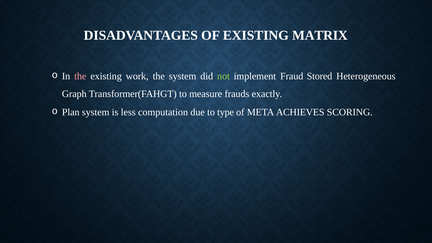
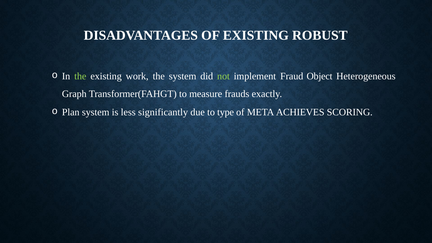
MATRIX: MATRIX -> ROBUST (320, 36)
the colour: pink -> light green (80, 76)
Stored: Stored -> Object (320, 76)
computation: computation -> significantly (163, 112)
